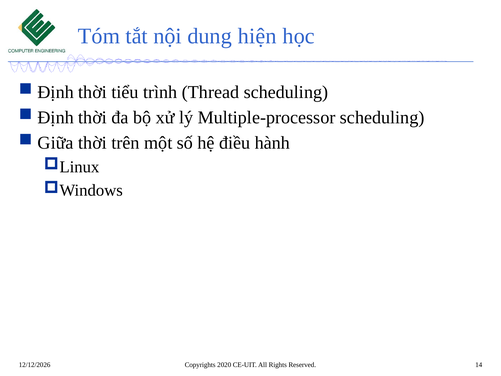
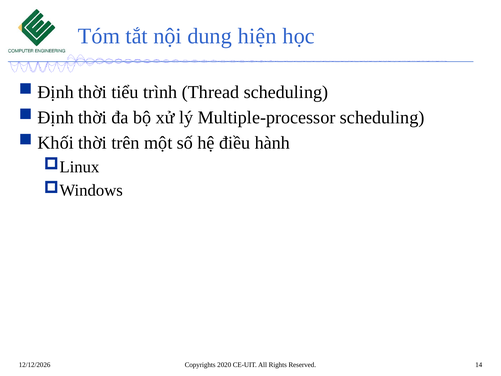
Giữa: Giữa -> Khối (56, 143)
